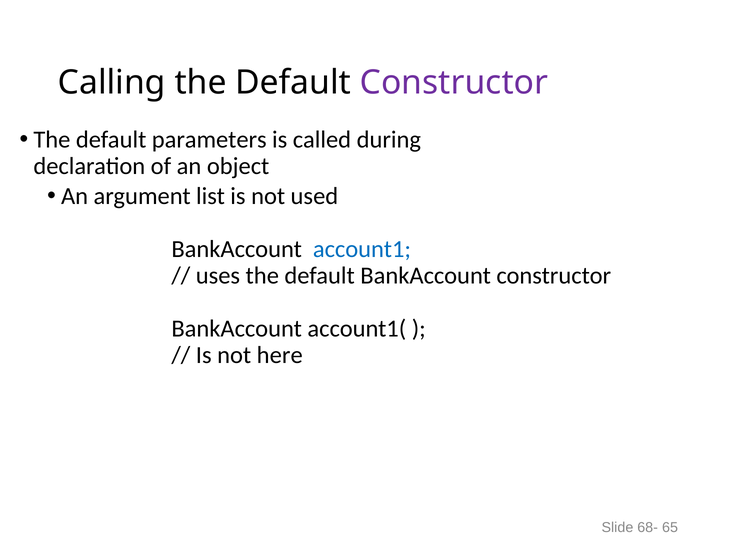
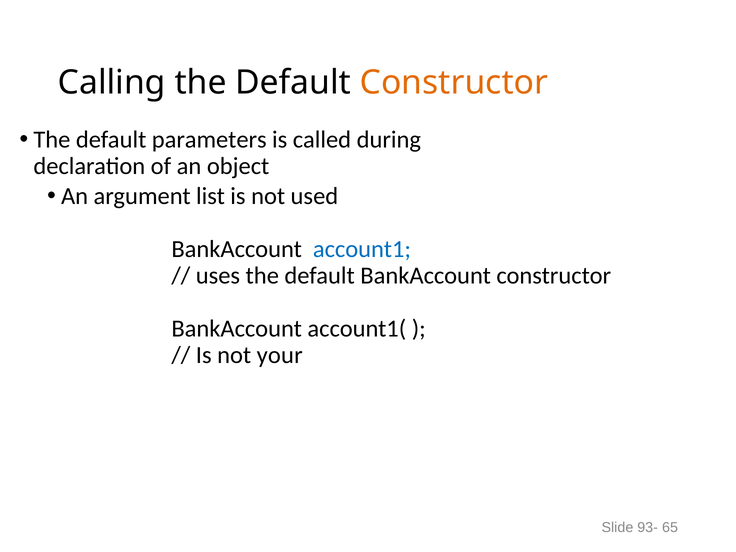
Constructor colour: purple -> orange (454, 83)
here: here -> your (280, 355)
68-: 68- -> 93- (648, 527)
